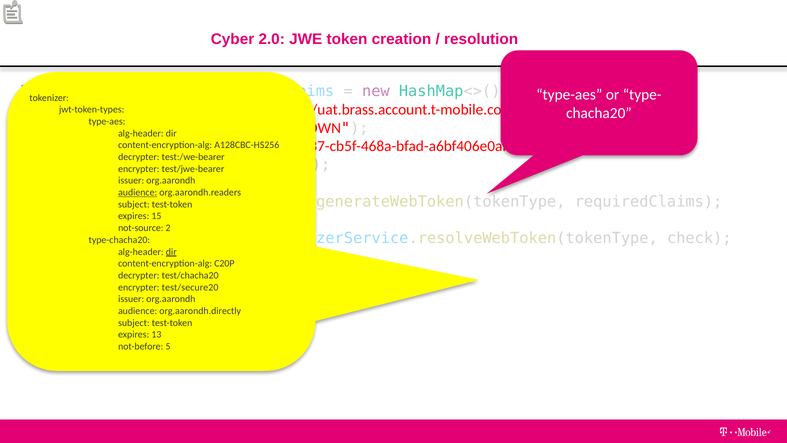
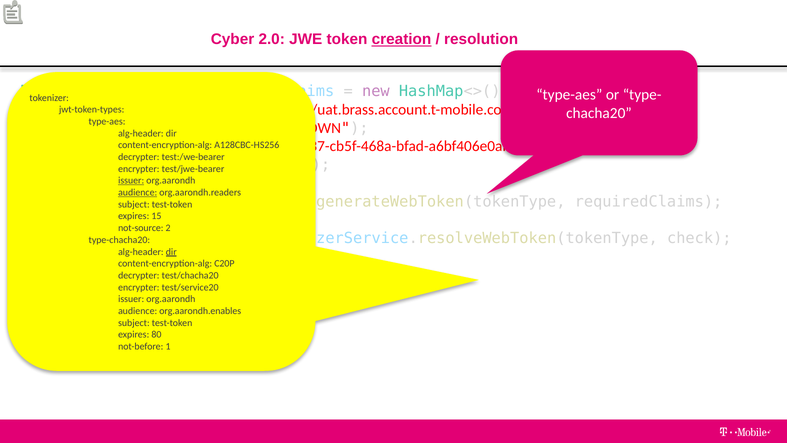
creation underline: none -> present (402, 39)
issuer underline: none -> present (131, 181)
test/secure20: test/secure20 -> test/service20 (190, 287)
org.aarondh.directly: org.aarondh.directly -> org.aarondh.enables (200, 311)
13: 13 -> 80 (156, 334)
5: 5 -> 1 (168, 346)
